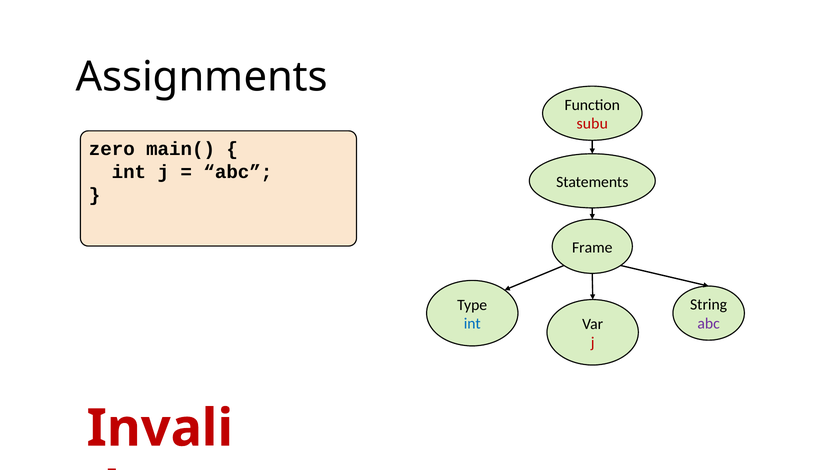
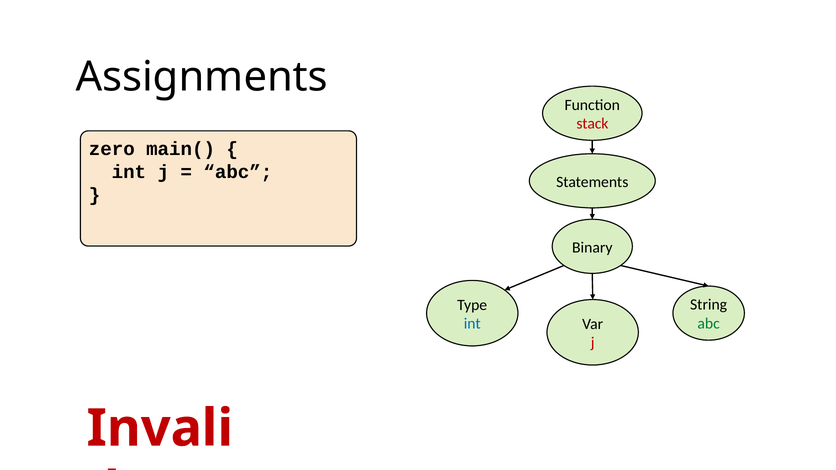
subu: subu -> stack (592, 124)
Frame: Frame -> Binary (592, 248)
abc colour: purple -> green (709, 324)
